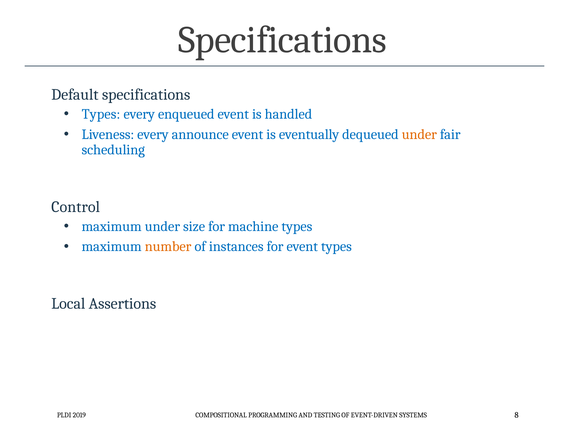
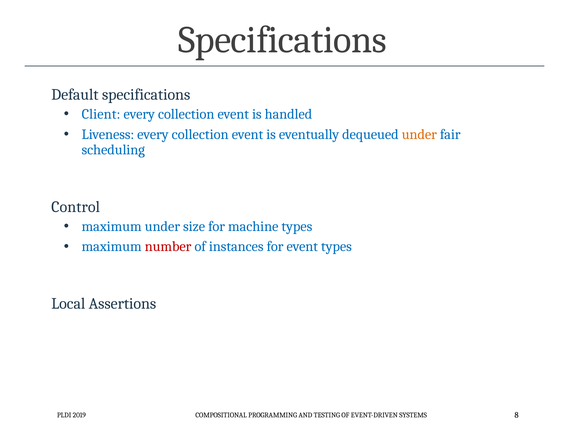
Types: Types -> Client (101, 114)
enqueued: enqueued -> collection (186, 114)
Liveness every announce: announce -> collection (200, 134)
number colour: orange -> red (168, 246)
